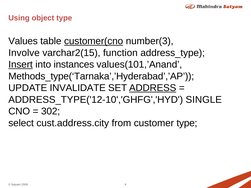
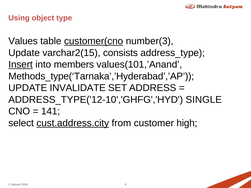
Involve: Involve -> Update (24, 53)
function: function -> consists (120, 53)
instances: instances -> members (74, 65)
ADDRESS underline: present -> none (153, 88)
302: 302 -> 141 (51, 112)
cust.address.city underline: none -> present (73, 123)
customer type: type -> high (187, 123)
